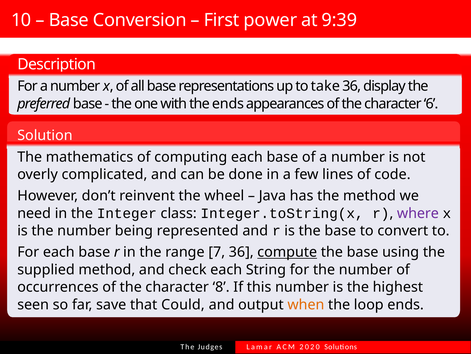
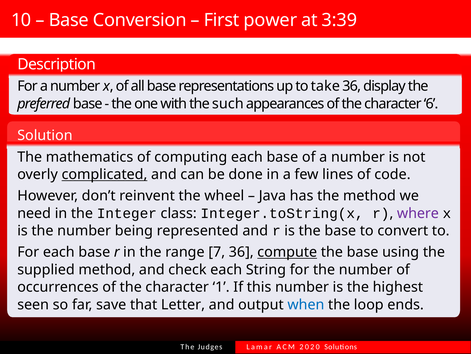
9:39: 9:39 -> 3:39 (339, 20)
the ends: ends -> such (228, 104)
complicated underline: none -> present (104, 174)
8: 8 -> 1 (221, 287)
Could: Could -> Letter (183, 304)
when colour: orange -> blue (306, 304)
